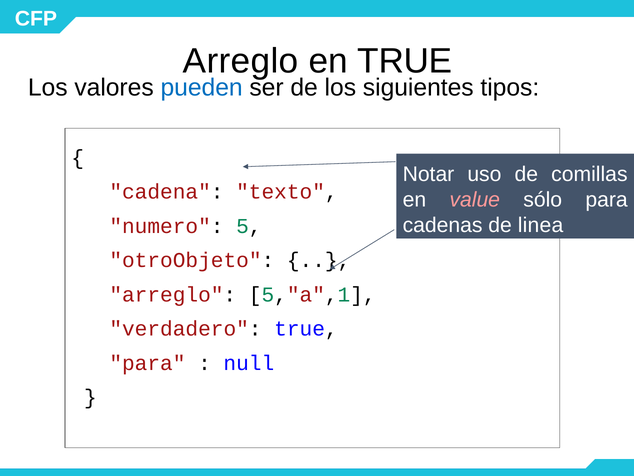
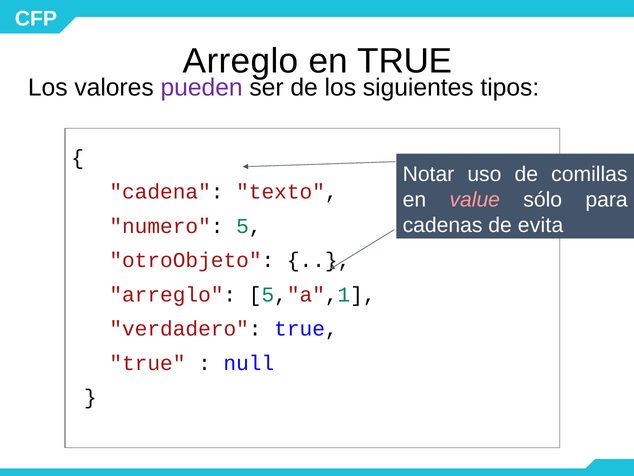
pueden colour: blue -> purple (202, 88)
linea: linea -> evita (541, 225)
para: para -> true (147, 363)
